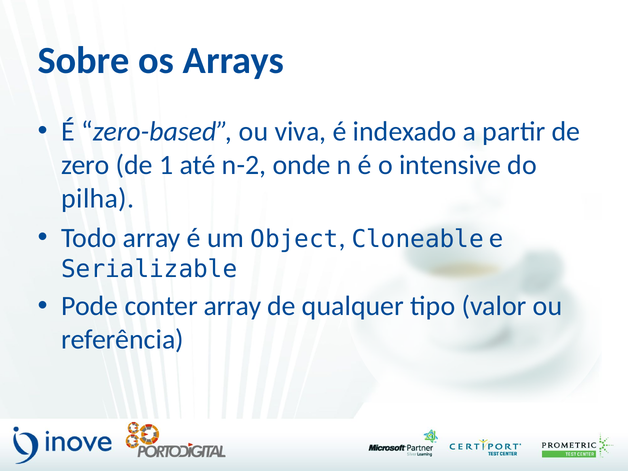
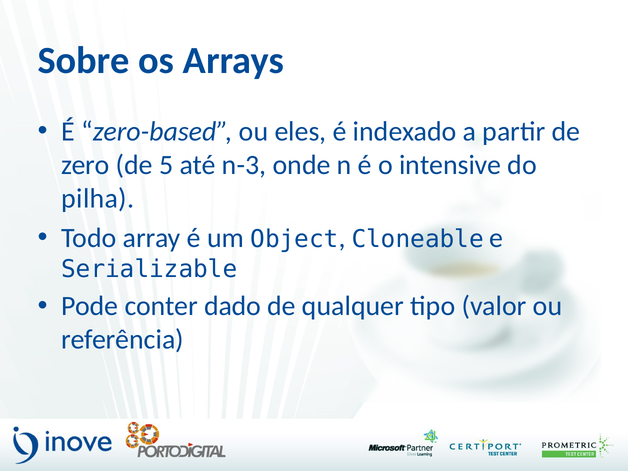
viva: viva -> eles (300, 132)
1: 1 -> 5 (166, 165)
n-2: n-2 -> n-3 (244, 165)
conter array: array -> dado (233, 306)
